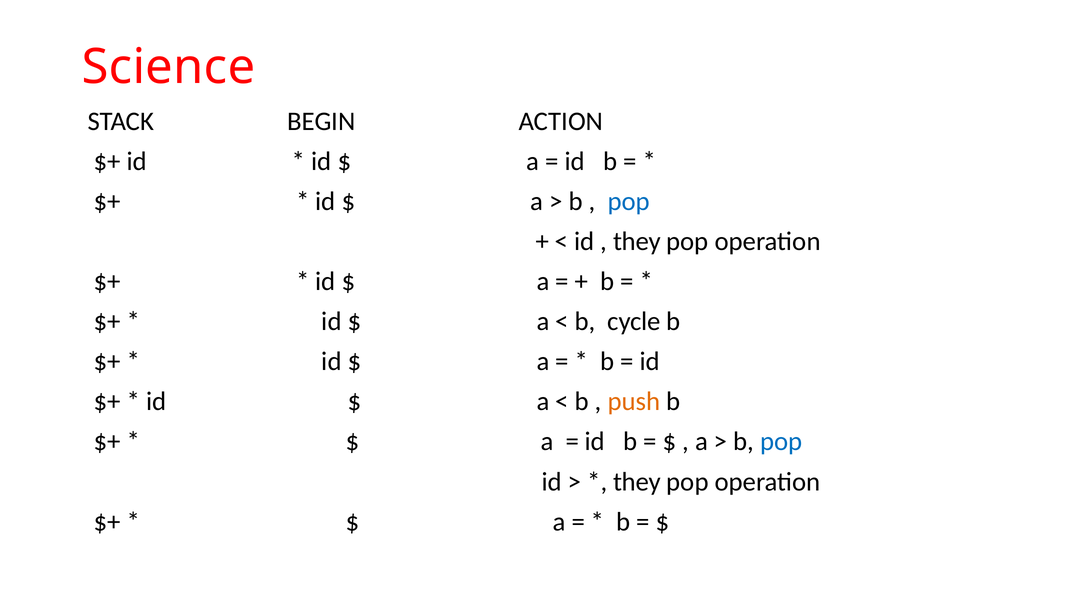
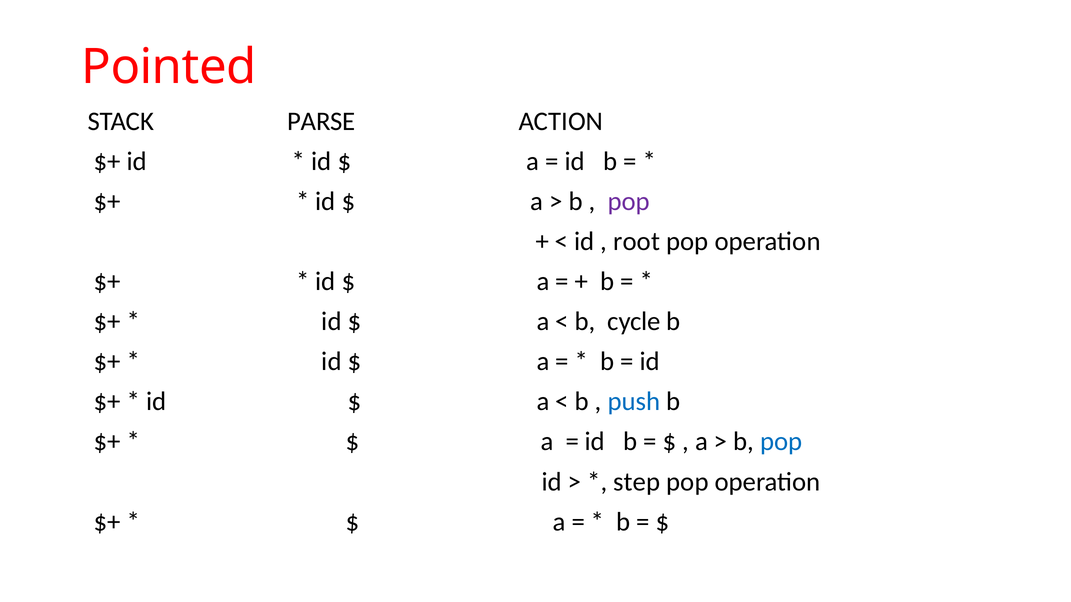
Science: Science -> Pointed (169, 67)
BEGIN: BEGIN -> PARSE (321, 121)
pop colour: blue -> purple (629, 202)
they: they -> root (637, 242)
push colour: orange -> blue (634, 402)
they: they -> step (637, 482)
